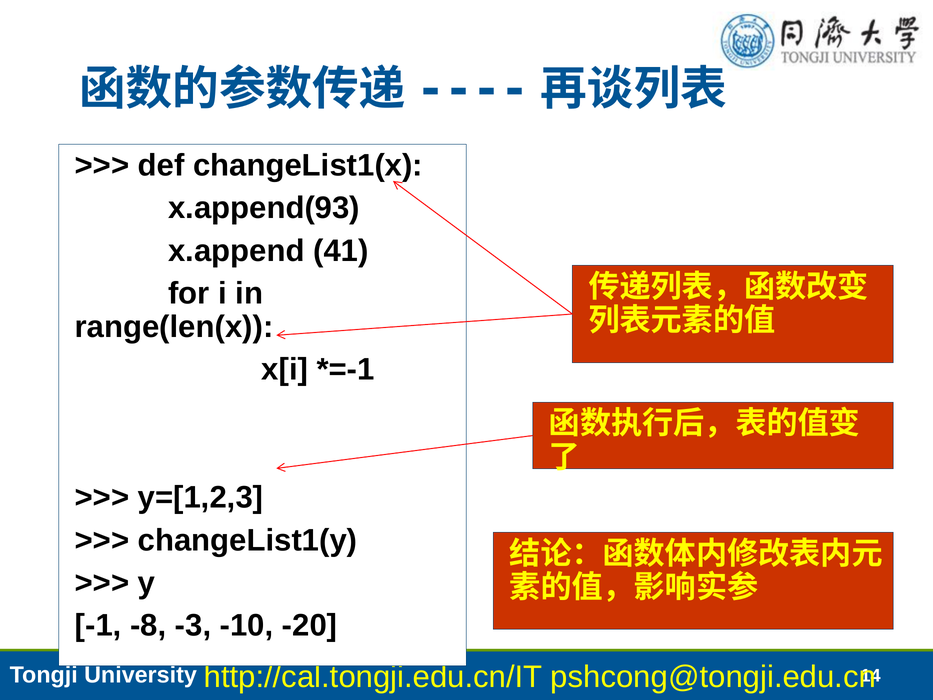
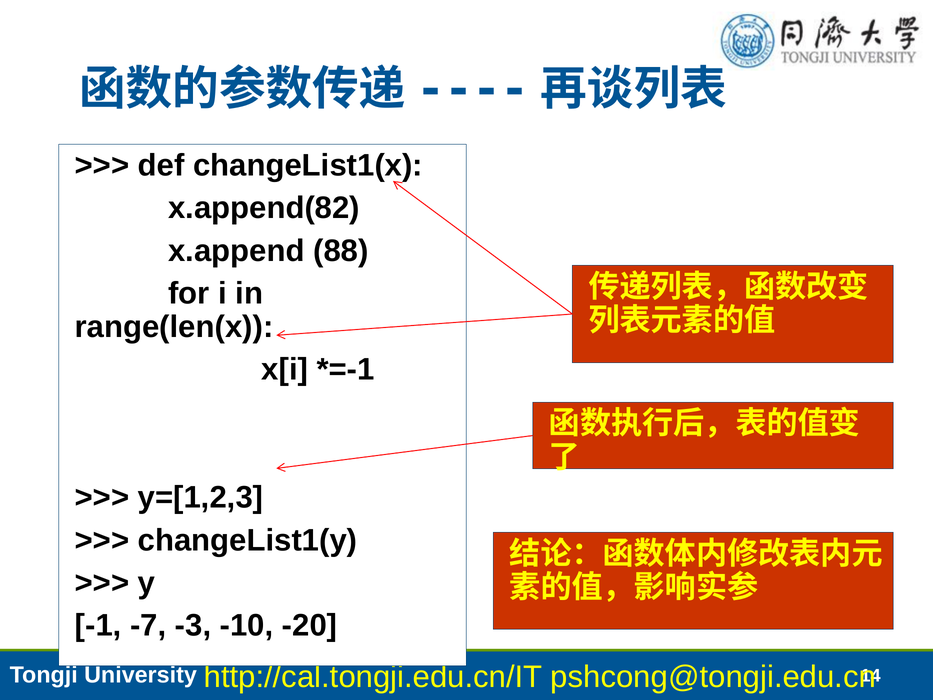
x.append(93: x.append(93 -> x.append(82 (264, 208)
41: 41 -> 88 (341, 251)
-8: -8 -> -7 (148, 625)
